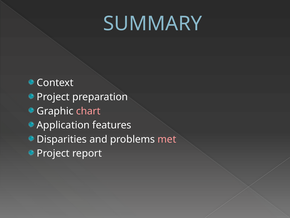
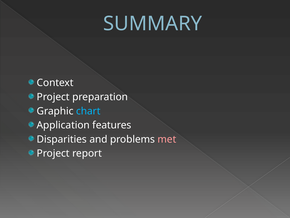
chart colour: pink -> light blue (88, 111)
